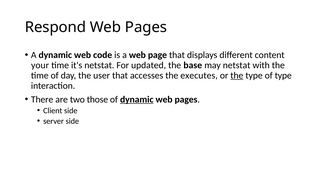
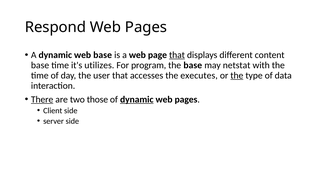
web code: code -> base (103, 55)
that underline: none -> present (177, 55)
your: your -> base (40, 65)
it's netstat: netstat -> utilizes (99, 65)
updated: updated -> program (149, 65)
of type: type -> data (283, 76)
There underline: none -> present (42, 100)
